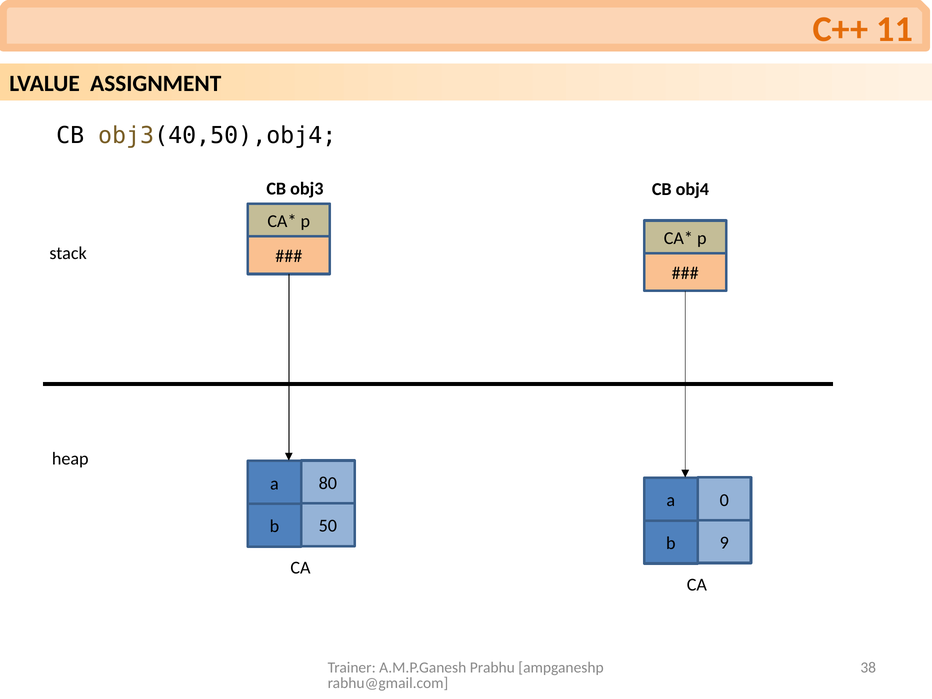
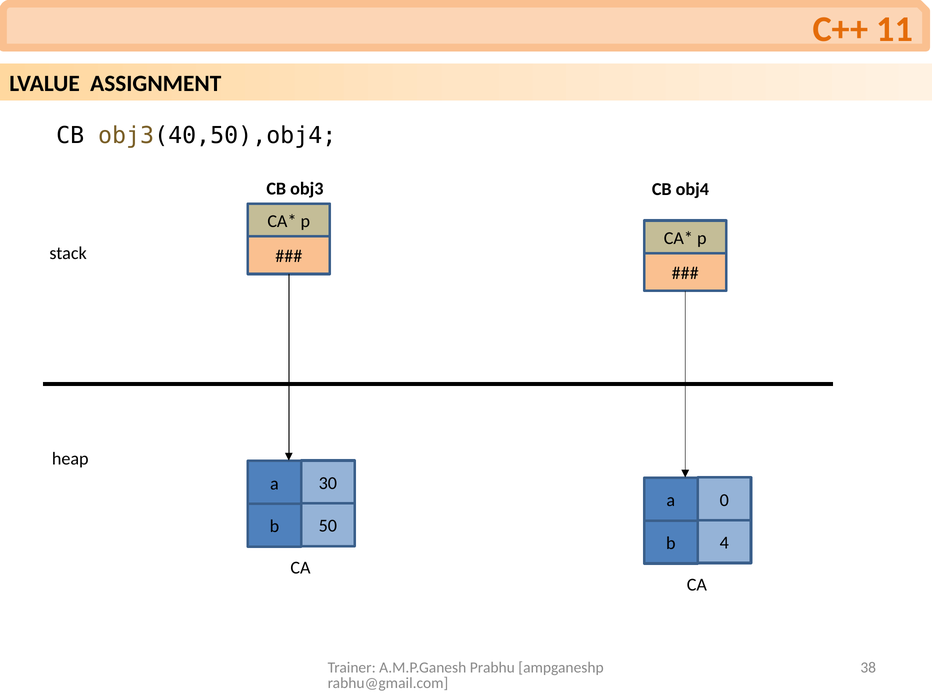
80: 80 -> 30 (328, 483)
9: 9 -> 4 (724, 543)
